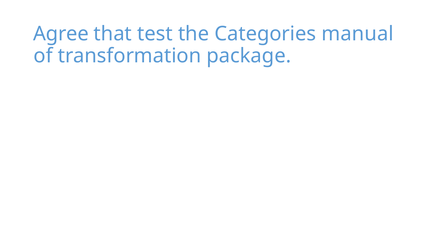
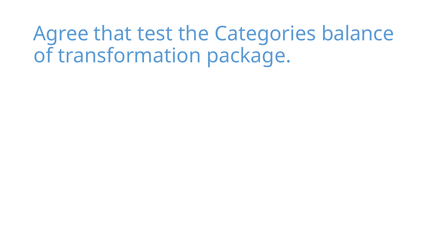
manual: manual -> balance (358, 34)
